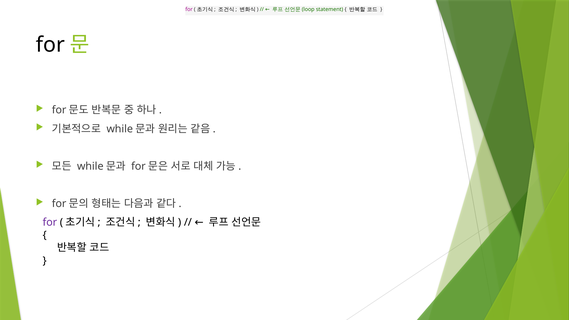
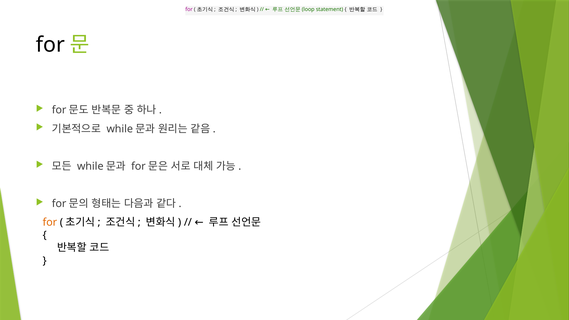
for colour: purple -> orange (50, 222)
